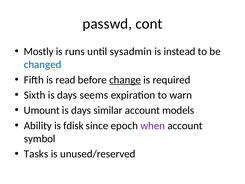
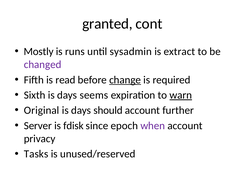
passwd: passwd -> granted (107, 24)
instead: instead -> extract (179, 51)
changed colour: blue -> purple (43, 64)
warn underline: none -> present (181, 95)
Umount: Umount -> Original (42, 110)
similar: similar -> should (108, 110)
models: models -> further (178, 110)
Ability: Ability -> Server (38, 125)
symbol: symbol -> privacy (40, 139)
